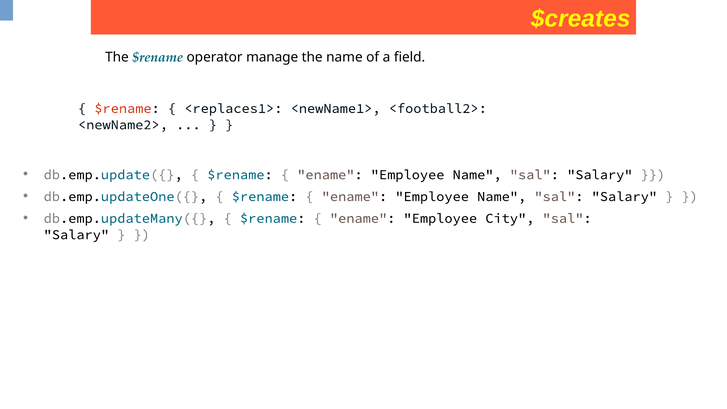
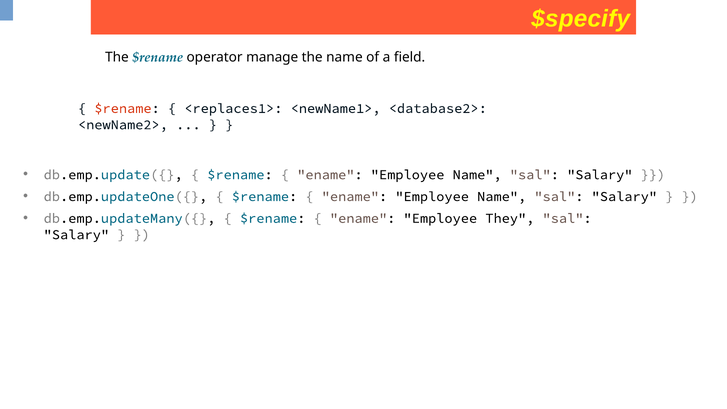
$creates: $creates -> $specify (581, 19)
<football2>: <football2> -> <database2> (438, 108)
City: City -> They (510, 218)
